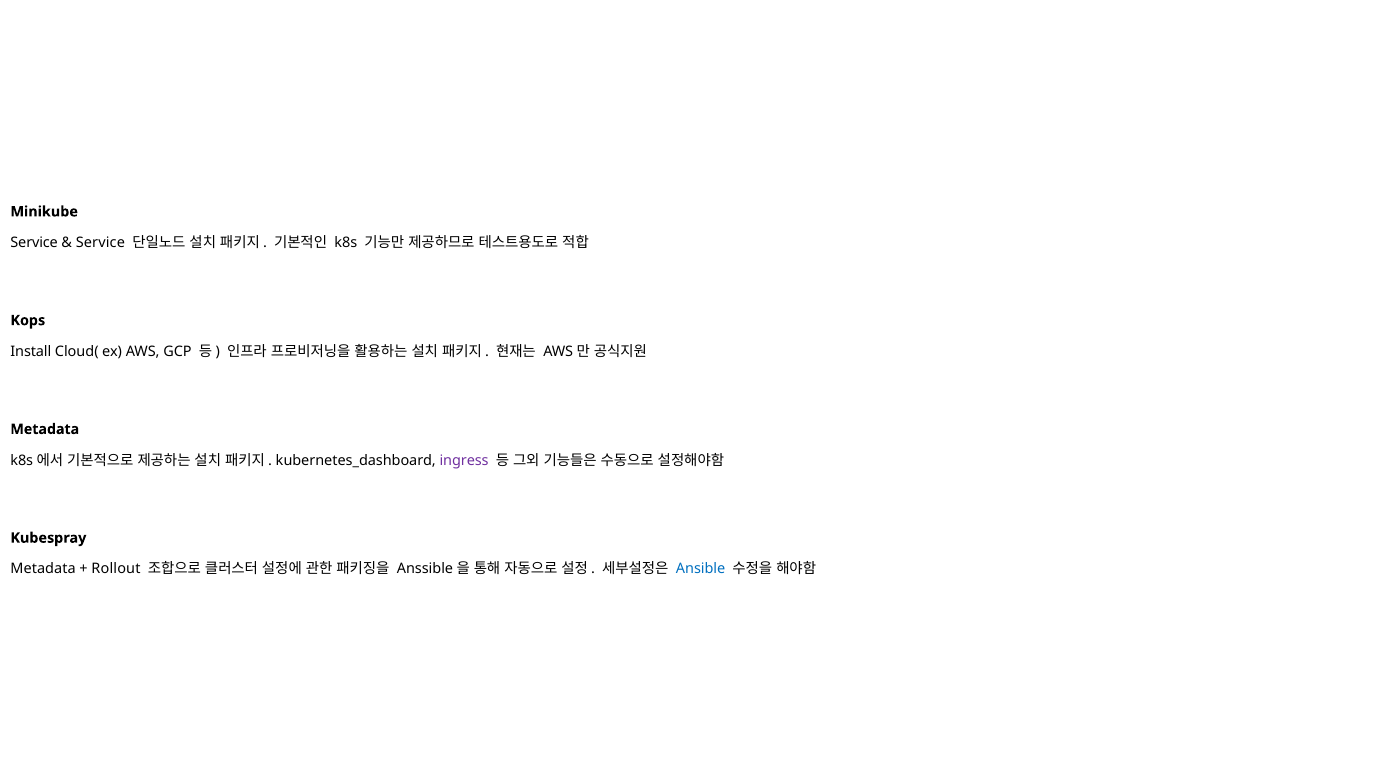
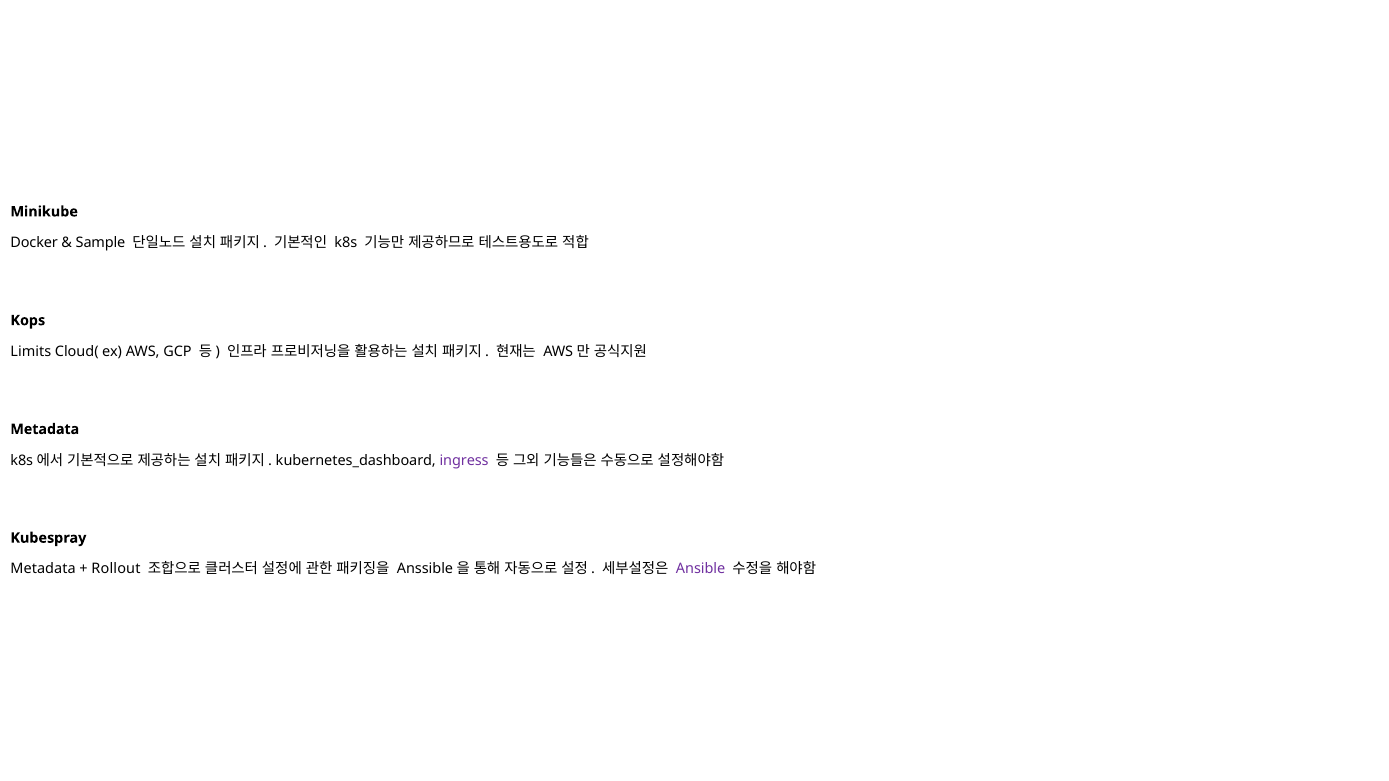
Service: Service -> Docker (34, 243)
Service: Service -> Sample (101, 243)
Install: Install -> Limits (31, 352)
Ansible colour: blue -> purple (701, 569)
